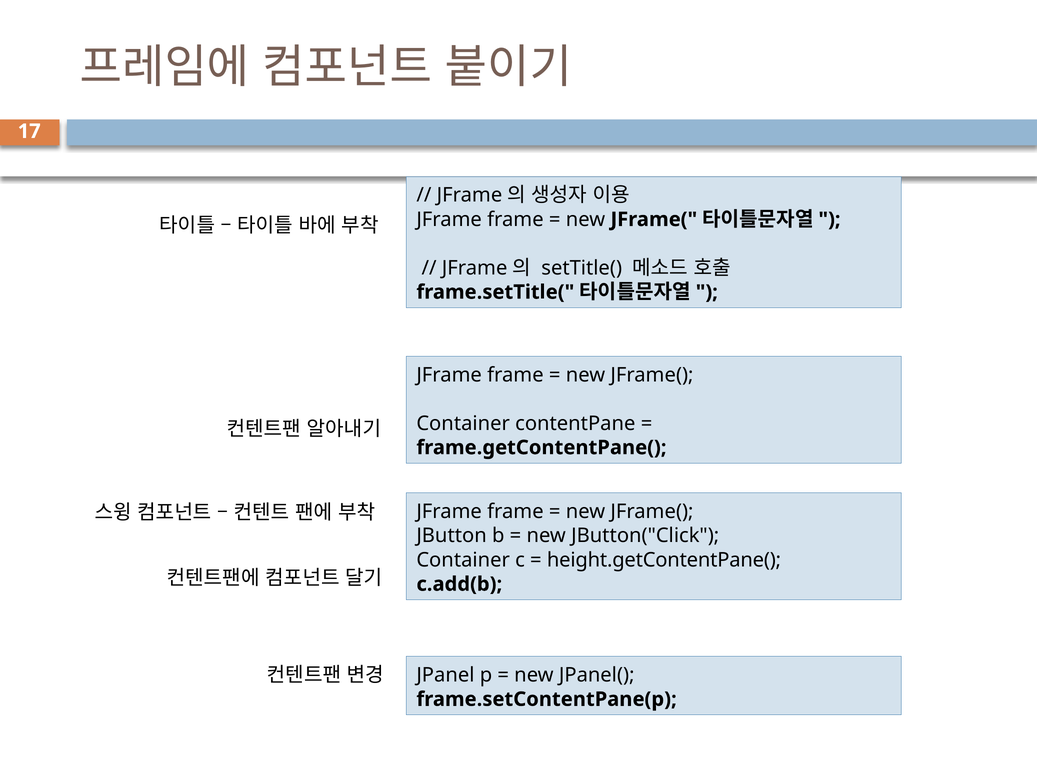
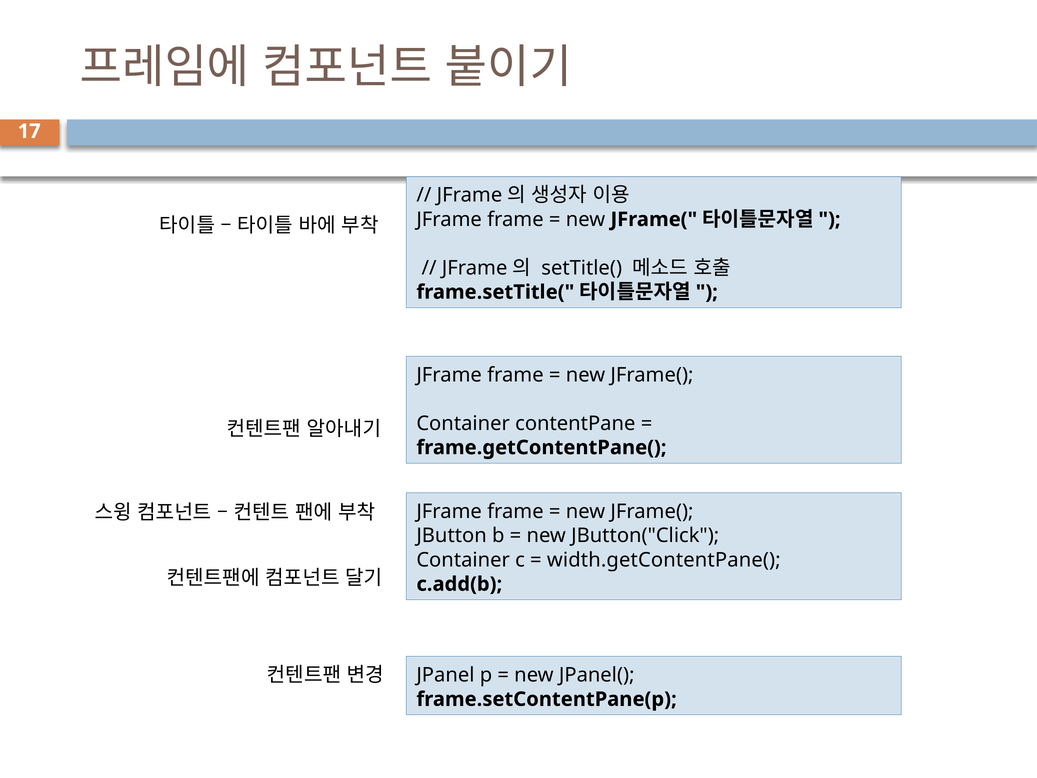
height.getContentPane(: height.getContentPane( -> width.getContentPane( (664, 560)
